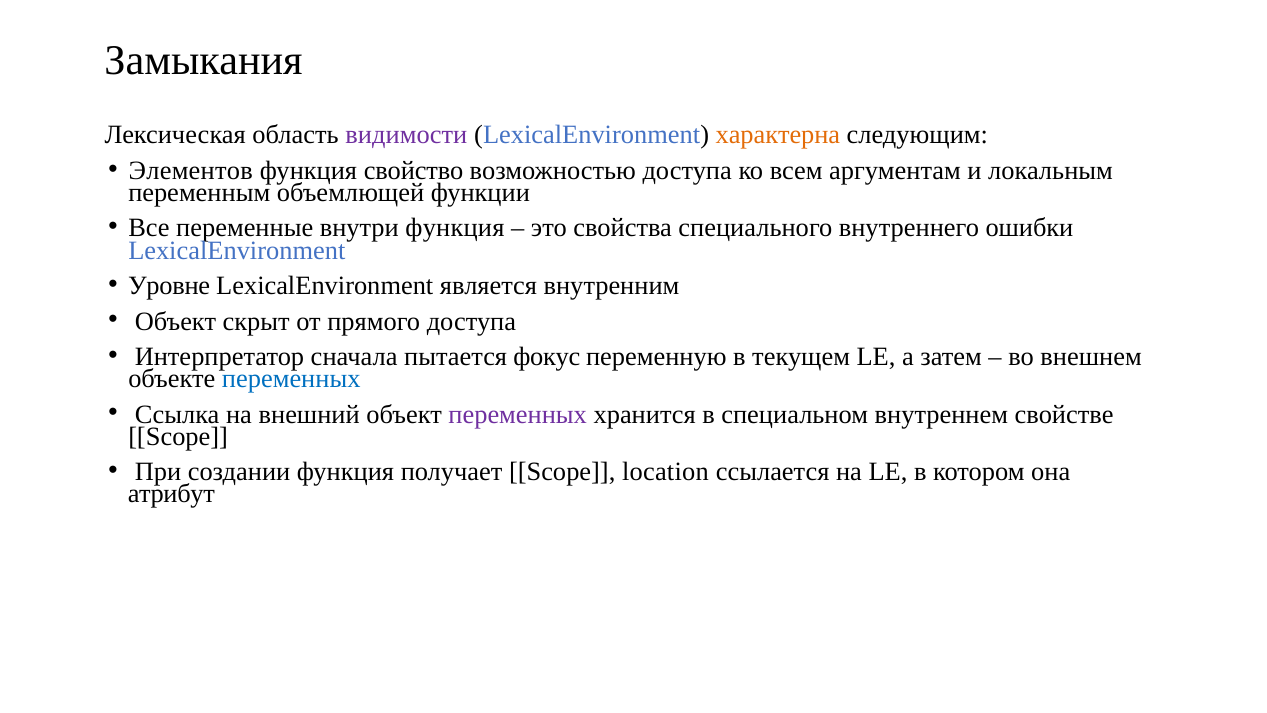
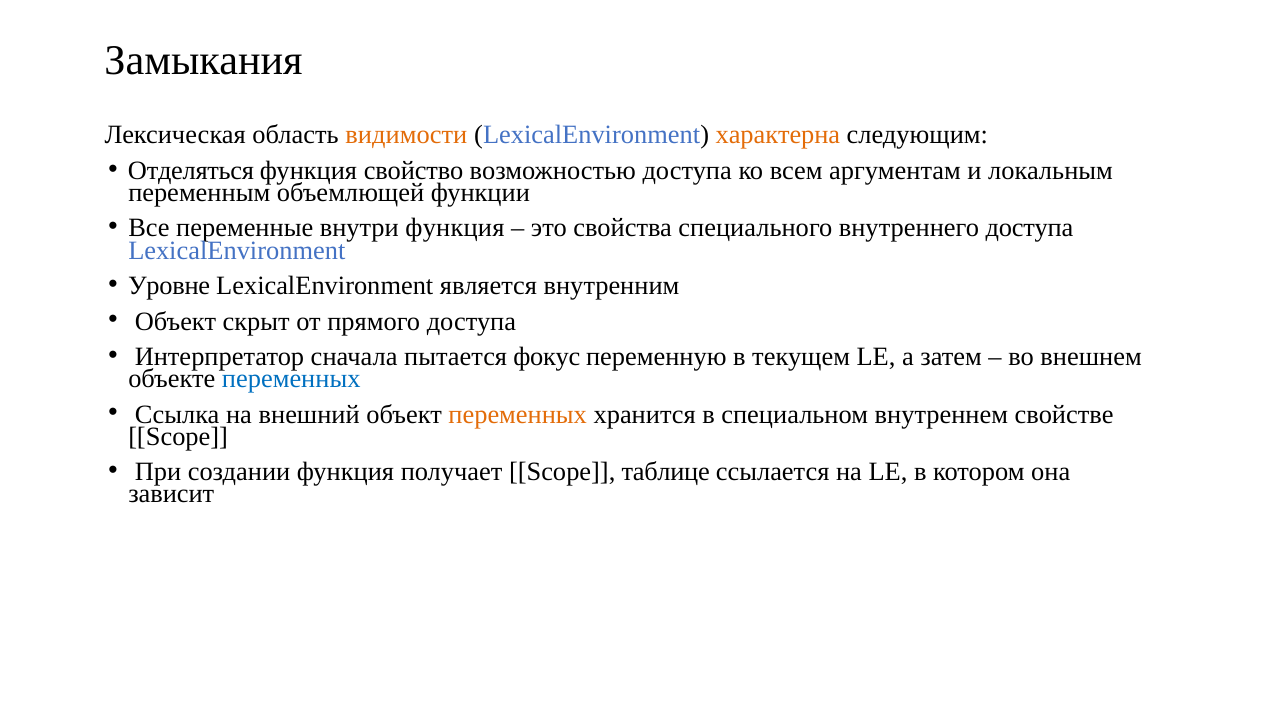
видимости colour: purple -> orange (406, 135)
Элементов: Элементов -> Отделяться (191, 171)
внутреннего ошибки: ошибки -> доступа (1029, 228)
переменных colour: purple -> orange (518, 414)
location: location -> таблице (666, 472)
атрибут: атрибут -> зависит (171, 494)
